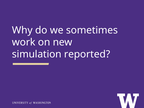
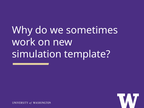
reported: reported -> template (87, 54)
